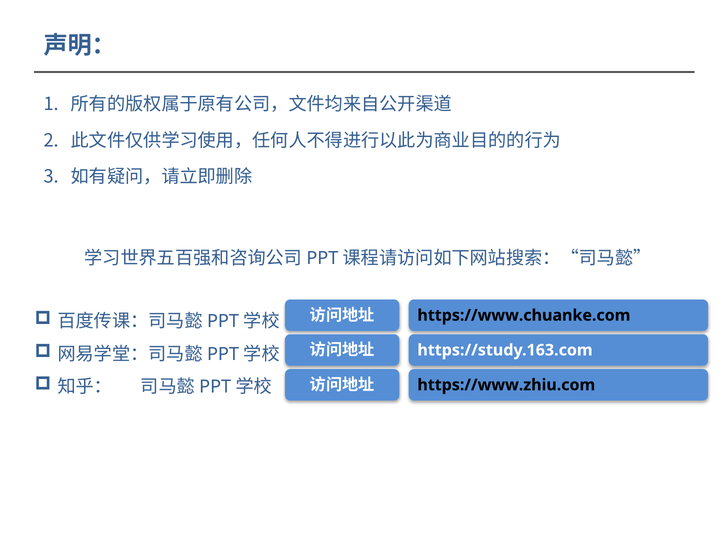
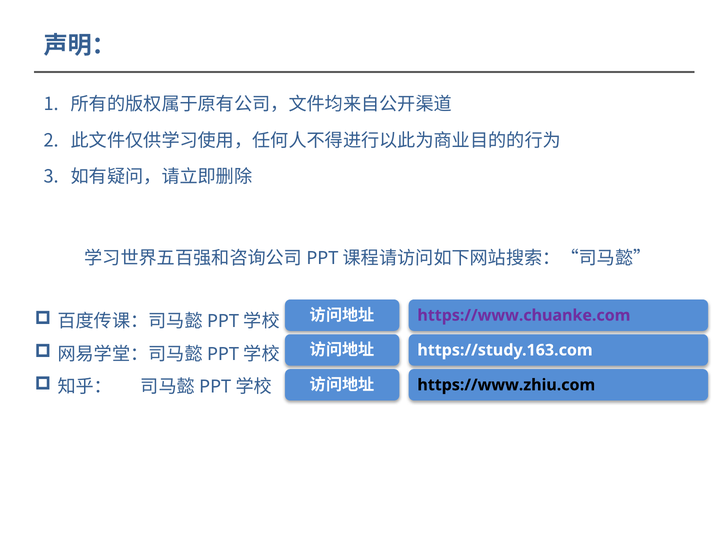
https://www.chuanke.com colour: black -> purple (524, 316)
